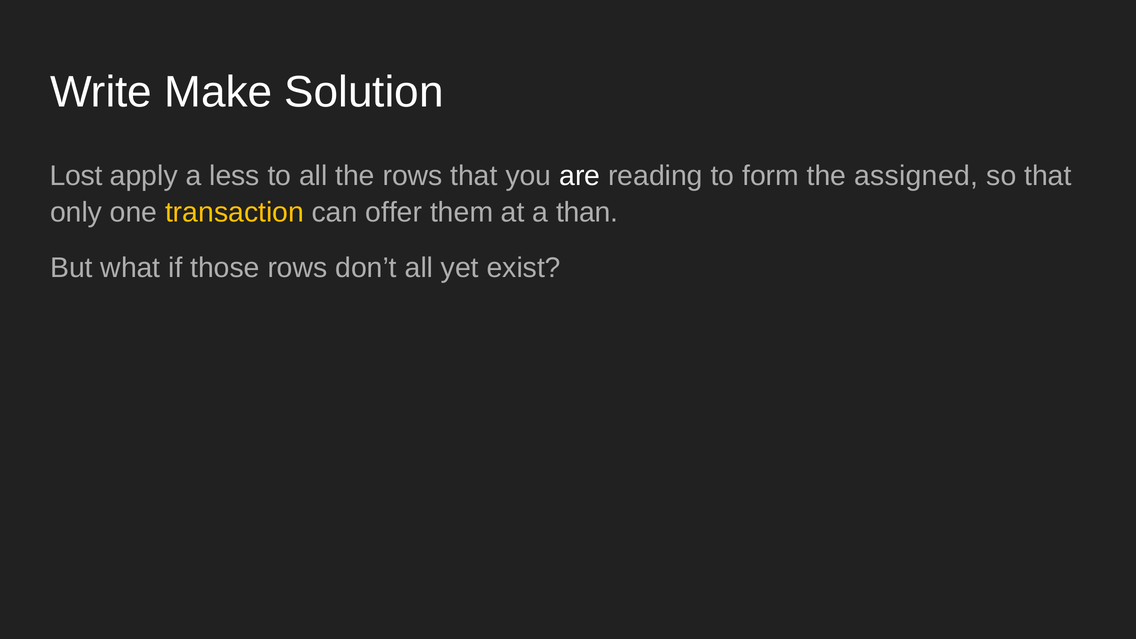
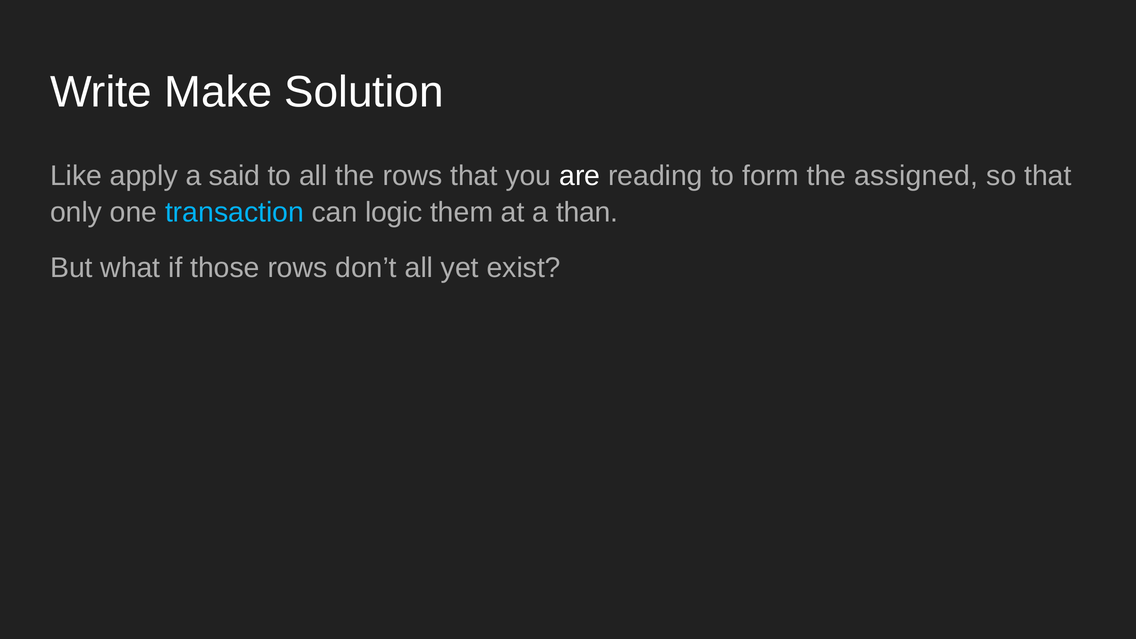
Lost: Lost -> Like (76, 176)
less: less -> said (235, 176)
transaction colour: yellow -> light blue (235, 212)
offer: offer -> logic (394, 212)
